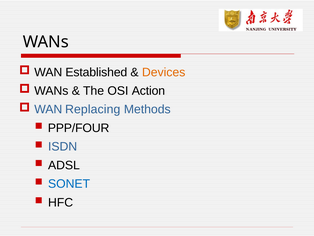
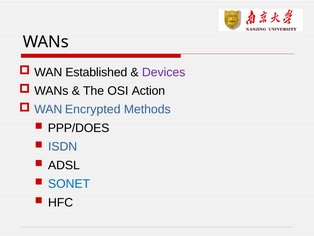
Devices colour: orange -> purple (164, 72)
Replacing: Replacing -> Encrypted (93, 109)
PPP/FOUR: PPP/FOUR -> PPP/DOES (79, 128)
